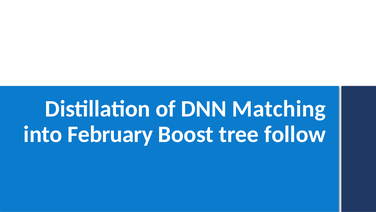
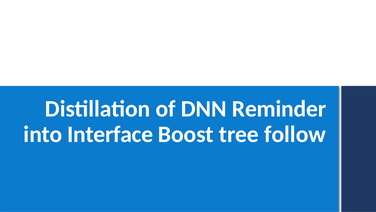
Matching: Matching -> Reminder (279, 109)
February: February -> Interface (110, 134)
